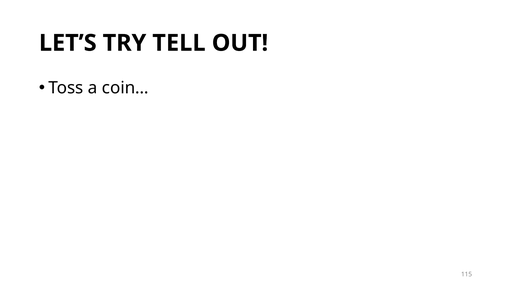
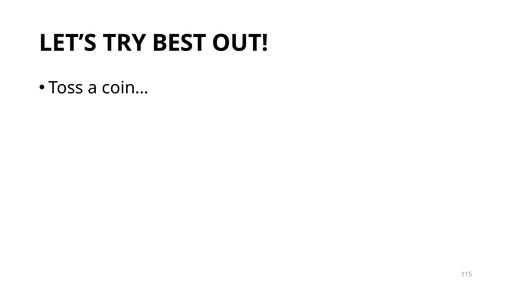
TELL: TELL -> BEST (179, 43)
